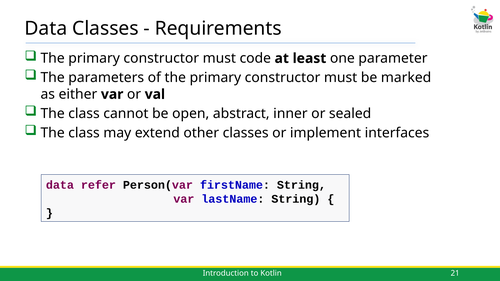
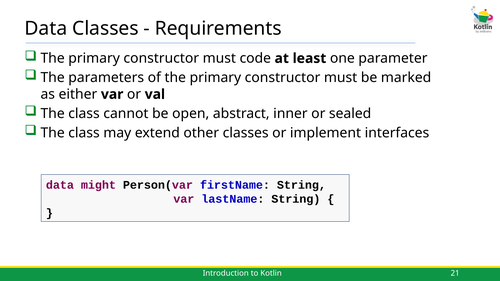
refer: refer -> might (98, 185)
